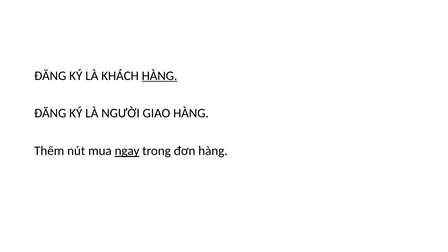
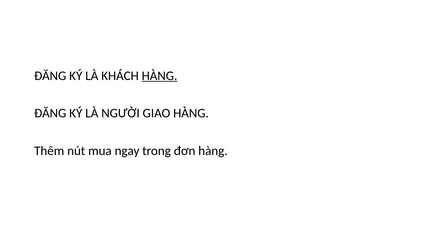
ngay underline: present -> none (127, 151)
